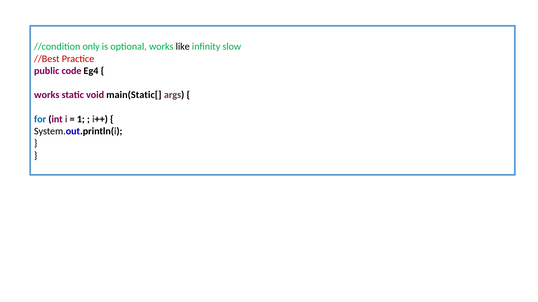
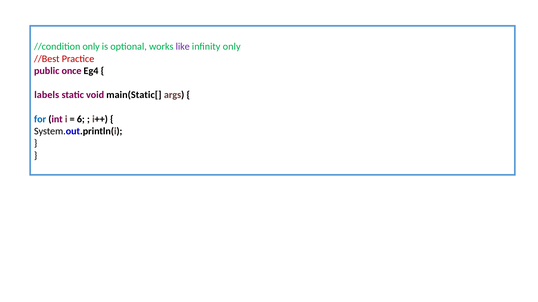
like colour: black -> purple (183, 47)
infinity slow: slow -> only (232, 47)
code: code -> once (72, 71)
works: works -> labels (47, 95)
1: 1 -> 6 (81, 119)
